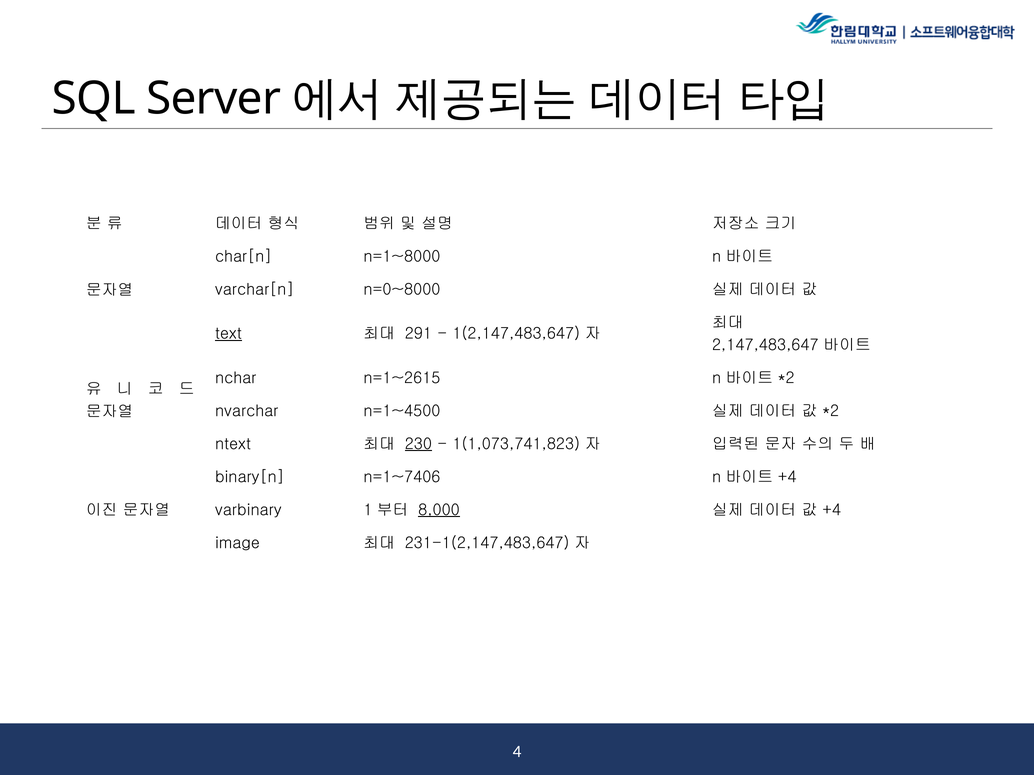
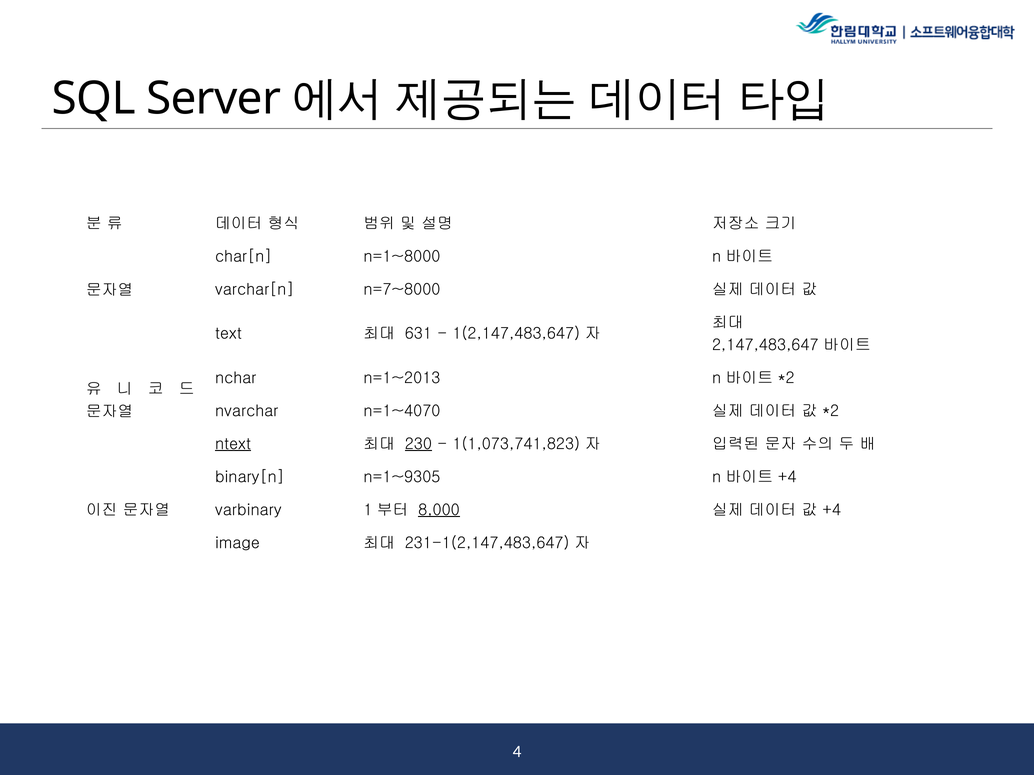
n=0~8000: n=0~8000 -> n=7~8000 (402, 290)
text underline: present -> none (228, 334)
291: 291 -> 631 (418, 334)
n=1~2615: n=1~2615 -> n=1~2013 (402, 378)
n=1~4500: n=1~4500 -> n=1~4070 (402, 411)
ntext underline: none -> present (233, 444)
n=1~7406: n=1~7406 -> n=1~9305 (402, 477)
